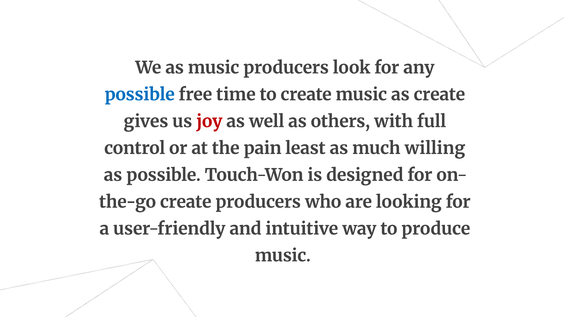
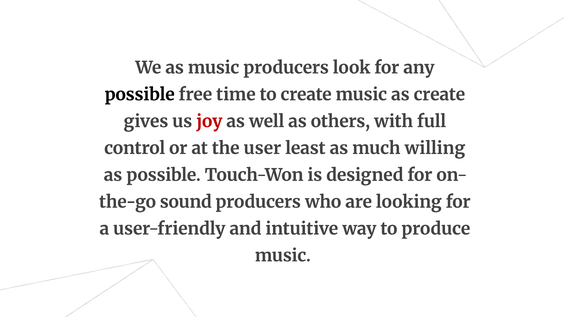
possible colour: blue -> black (140, 95)
pain: pain -> user (262, 148)
create: create -> sound (186, 202)
